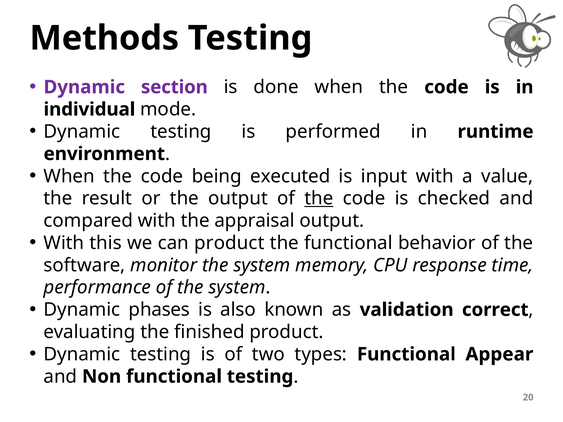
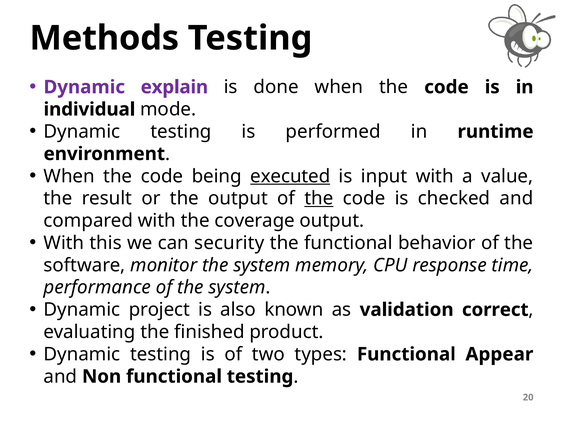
section: section -> explain (174, 87)
executed underline: none -> present (290, 176)
appraisal: appraisal -> coverage (255, 221)
can product: product -> security (229, 243)
phases: phases -> project (159, 310)
